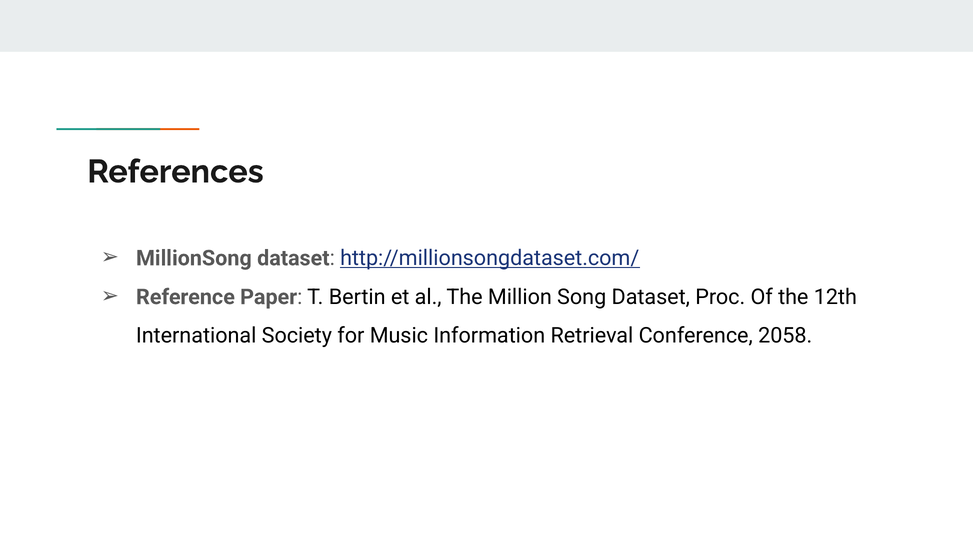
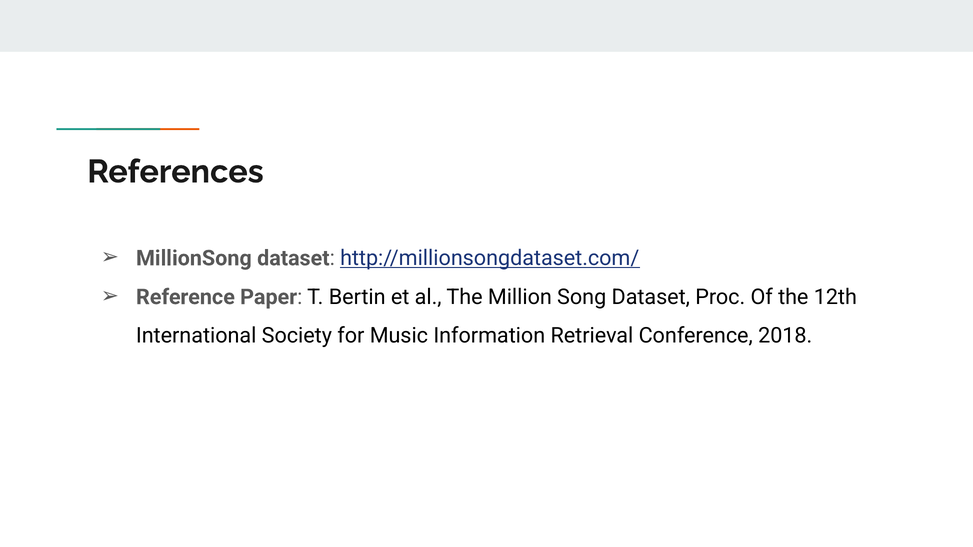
2058: 2058 -> 2018 (785, 336)
